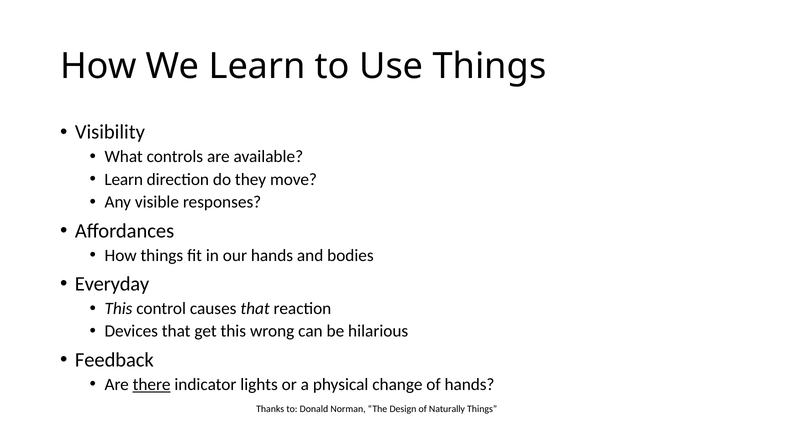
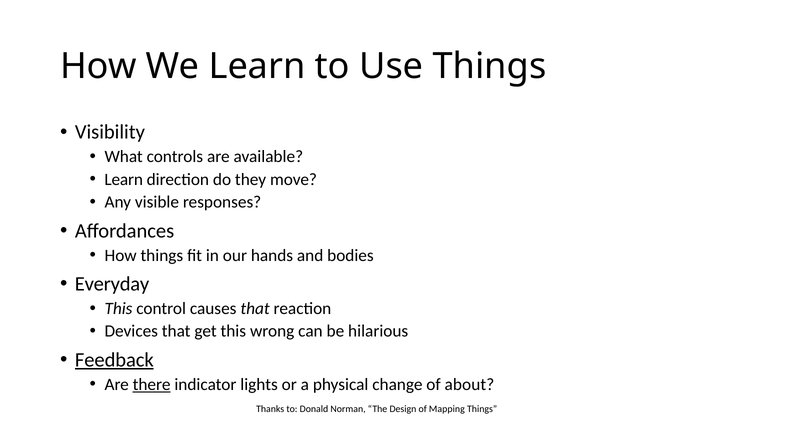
Feedback underline: none -> present (114, 360)
of hands: hands -> about (469, 384)
Naturally: Naturally -> Mapping (447, 409)
